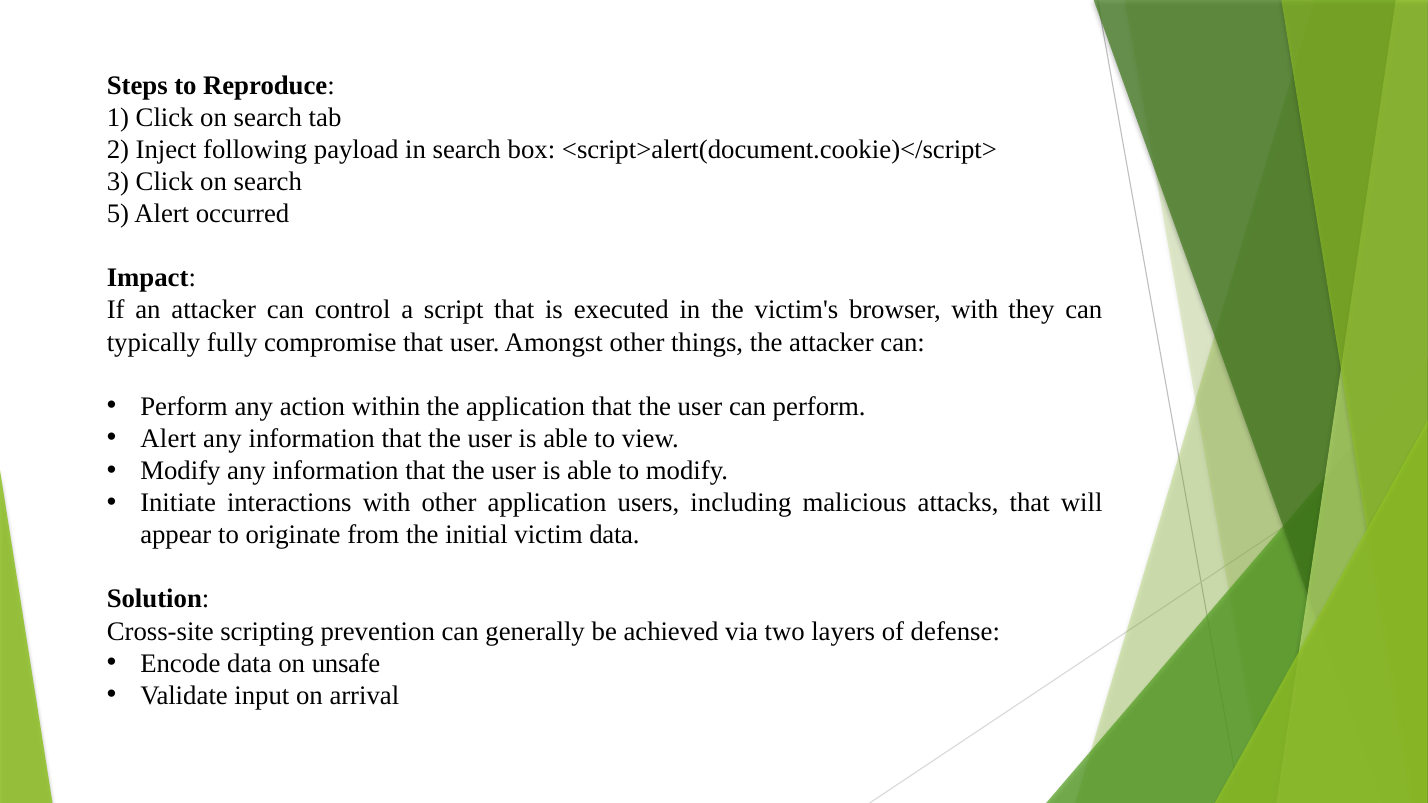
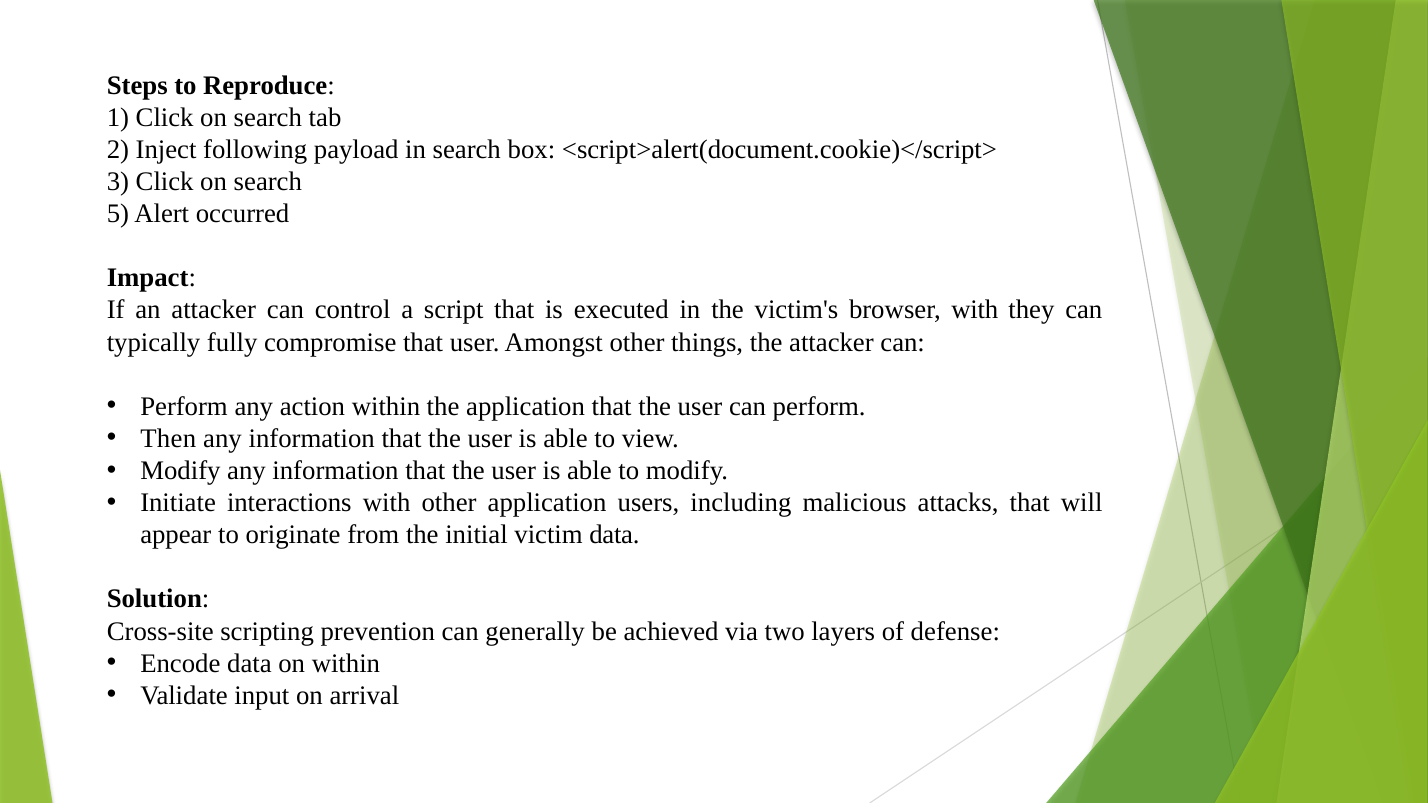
Alert: Alert -> Then (168, 439)
on unsafe: unsafe -> within (346, 664)
